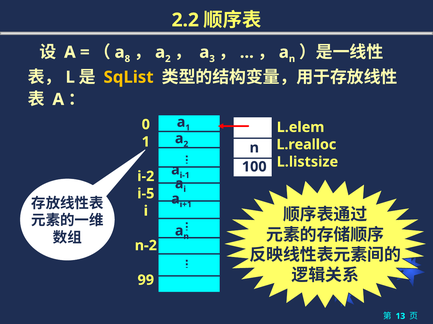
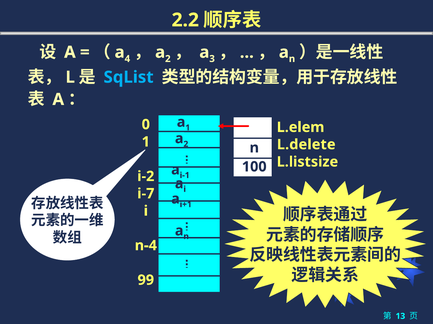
8: 8 -> 4 (127, 59)
SqList colour: yellow -> light blue (129, 77)
L.realloc: L.realloc -> L.delete (306, 145)
i-5: i-5 -> i-7 (146, 194)
n-2: n-2 -> n-4 (146, 246)
